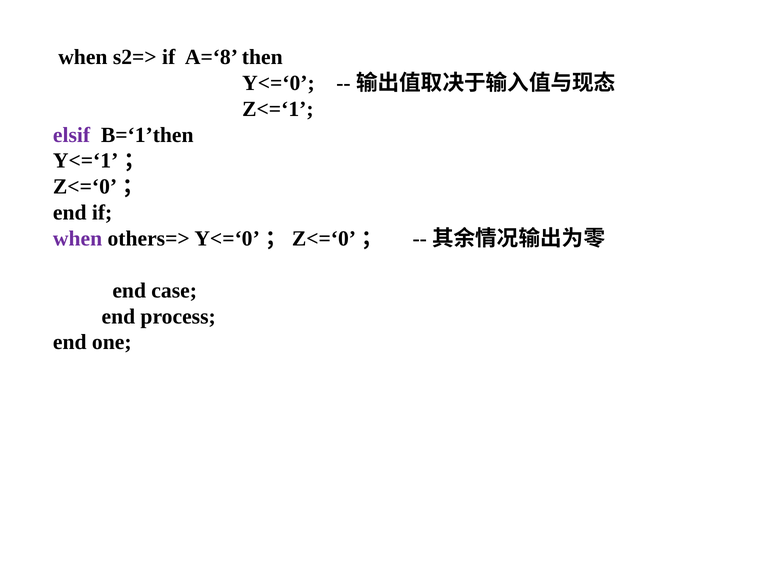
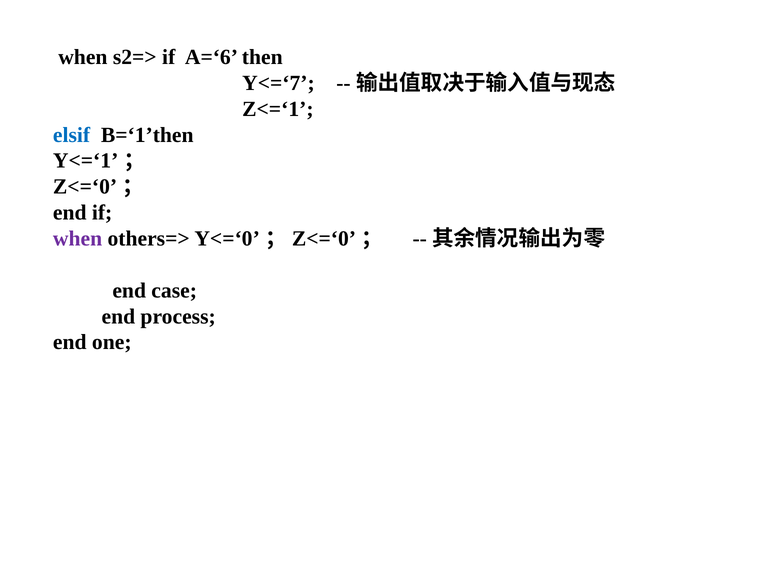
A=‘8: A=‘8 -> A=‘6 (211, 57)
Y<=‘0: Y<=‘0 -> Y<=‘7 (278, 83)
elsif colour: purple -> blue (72, 135)
